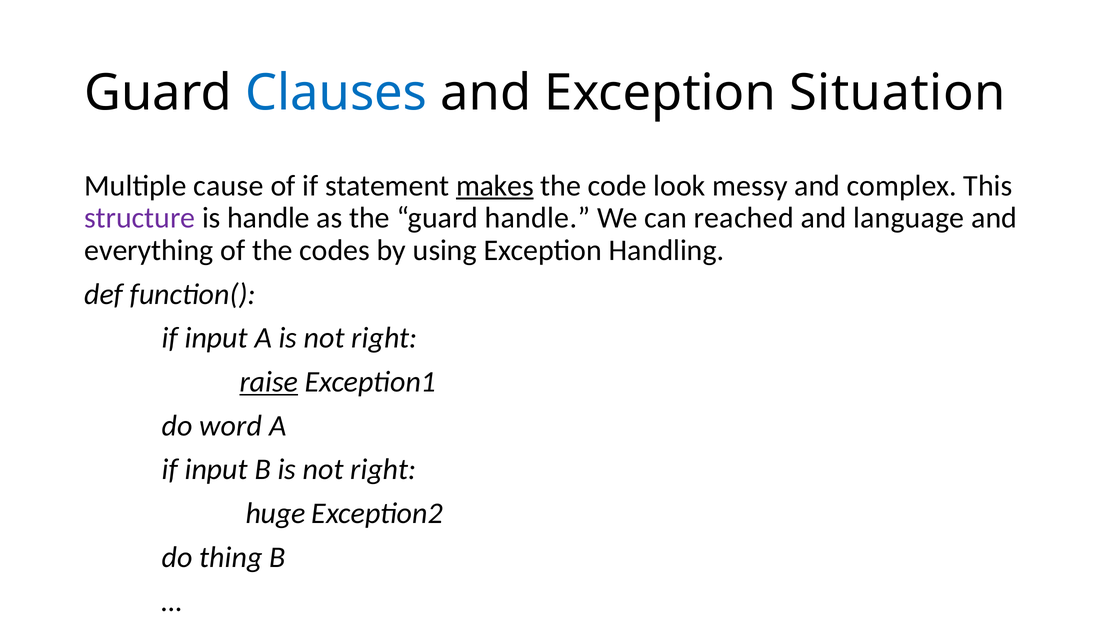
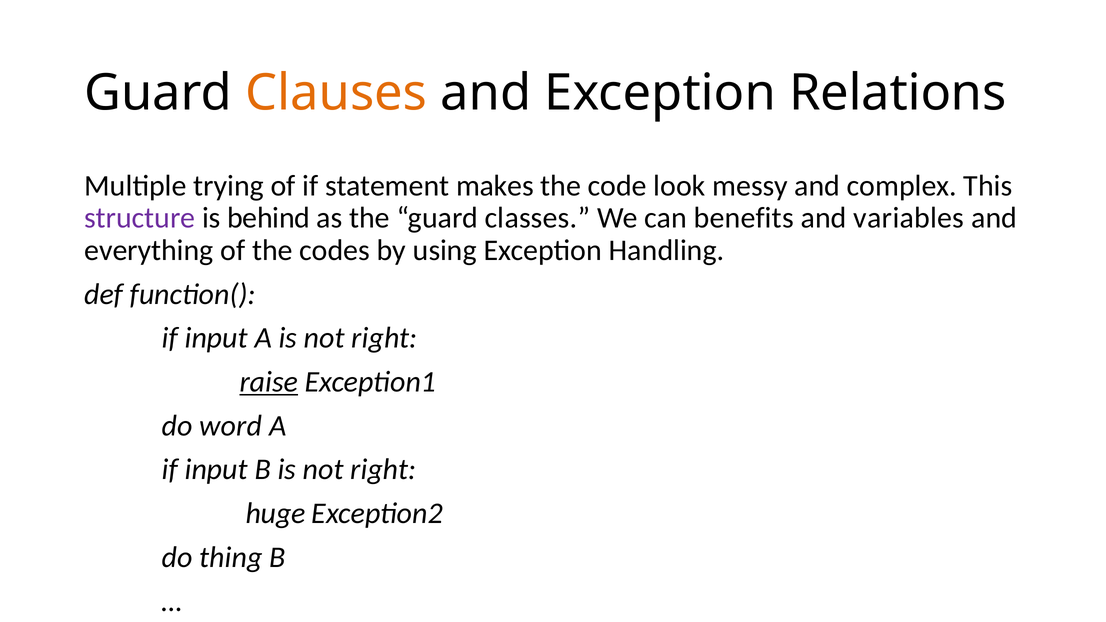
Clauses colour: blue -> orange (336, 93)
Situation: Situation -> Relations (898, 93)
cause: cause -> trying (229, 186)
makes underline: present -> none (495, 186)
is handle: handle -> behind (269, 218)
guard handle: handle -> classes (537, 218)
reached: reached -> benefits (744, 218)
language: language -> variables (909, 218)
